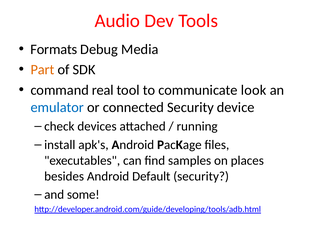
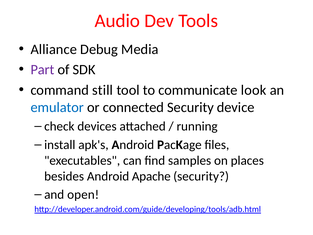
Formats: Formats -> Alliance (54, 49)
Part colour: orange -> purple (42, 70)
real: real -> still (103, 90)
Default: Default -> Apache (151, 176)
some: some -> open (83, 194)
